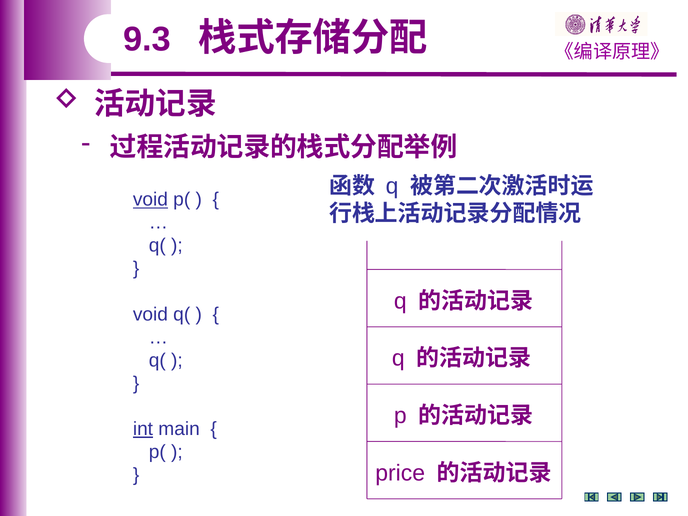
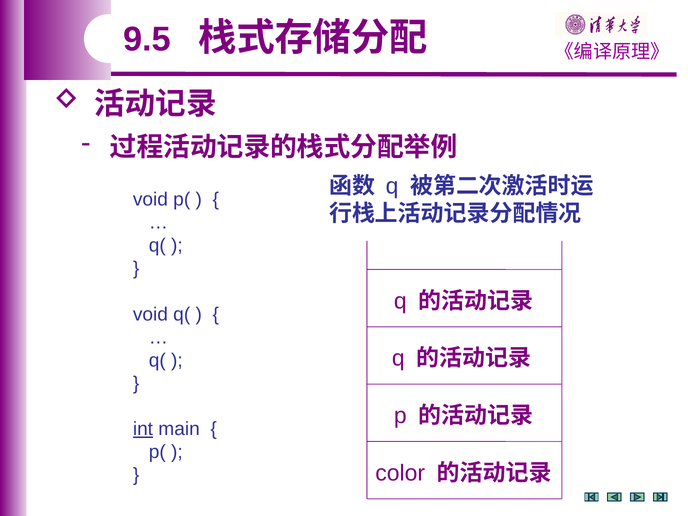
9.3: 9.3 -> 9.5 (147, 39)
void underline: present -> none (150, 200)
price: price -> color (400, 473)
